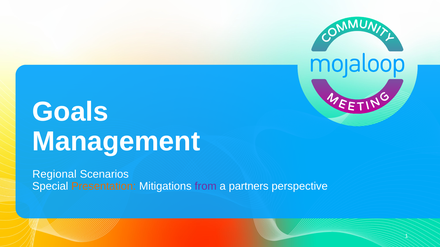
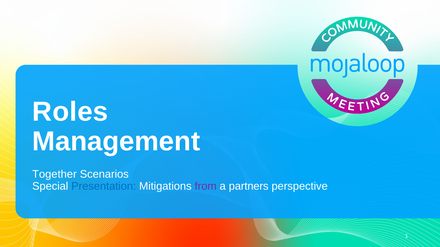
Goals: Goals -> Roles (70, 112)
Regional: Regional -> Together (55, 175)
Presentation colour: orange -> blue (104, 187)
